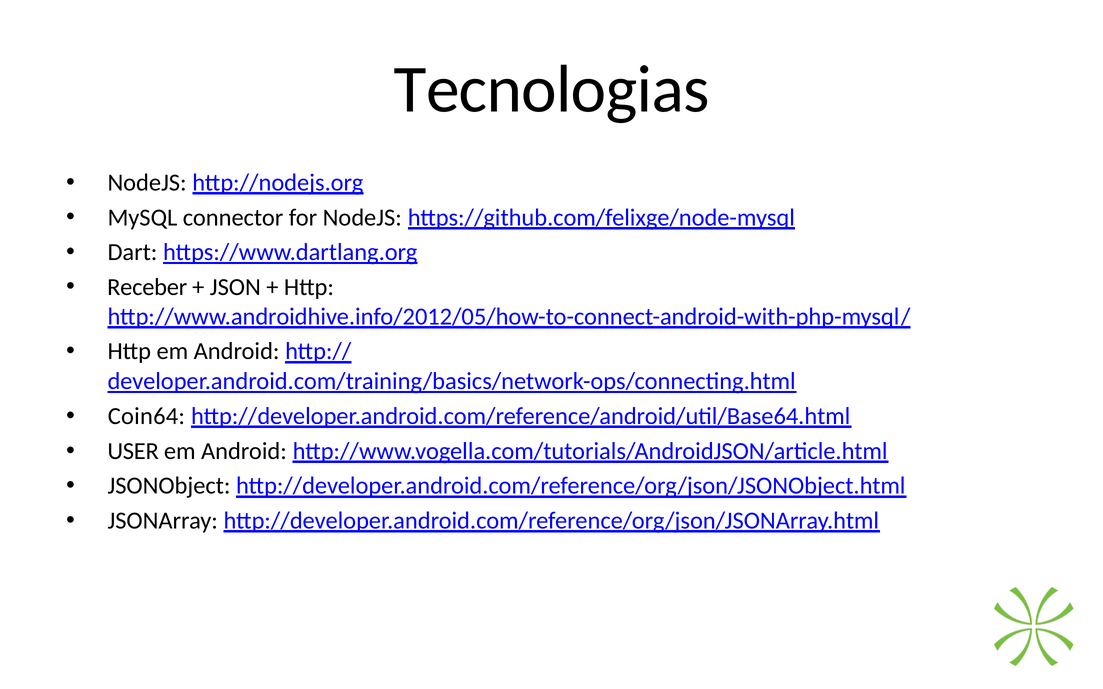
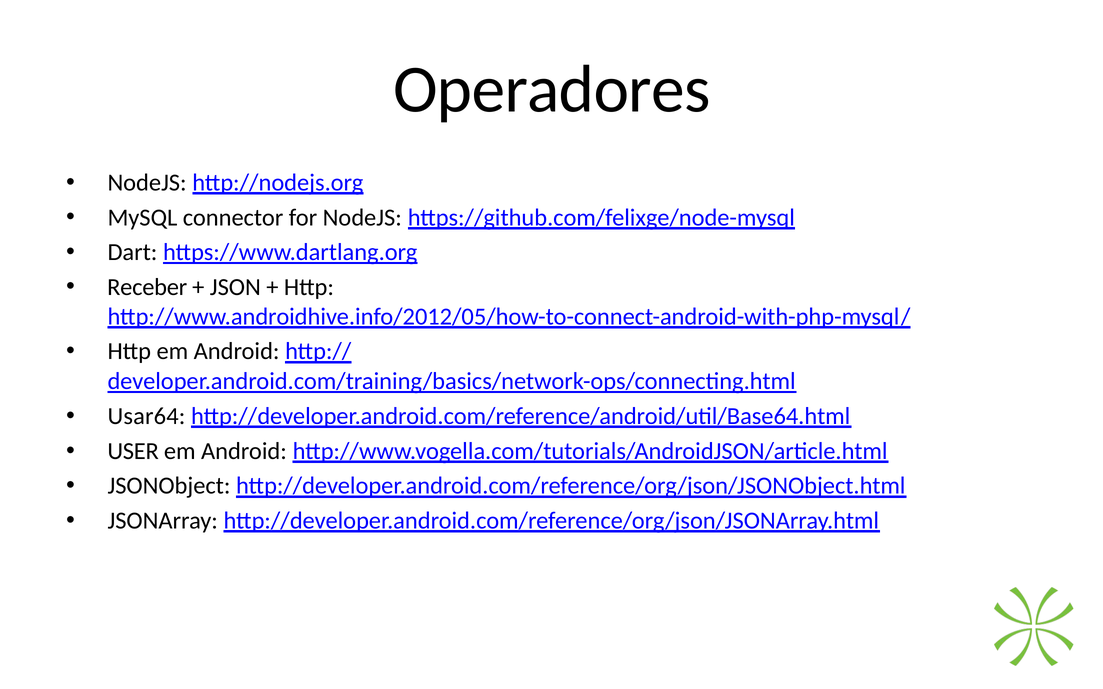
Tecnologias: Tecnologias -> Operadores (552, 90)
Coin64: Coin64 -> Usar64 (146, 416)
